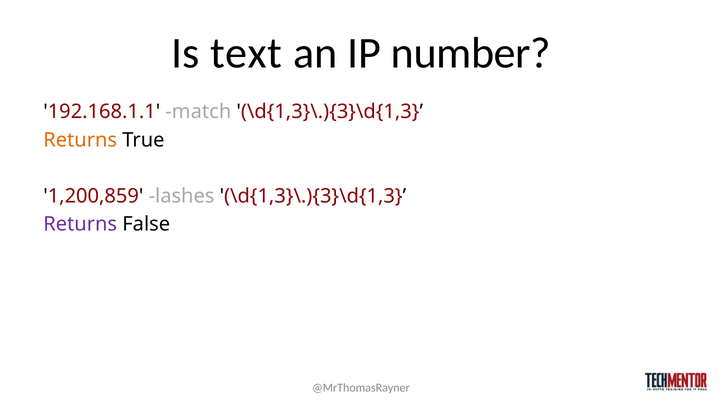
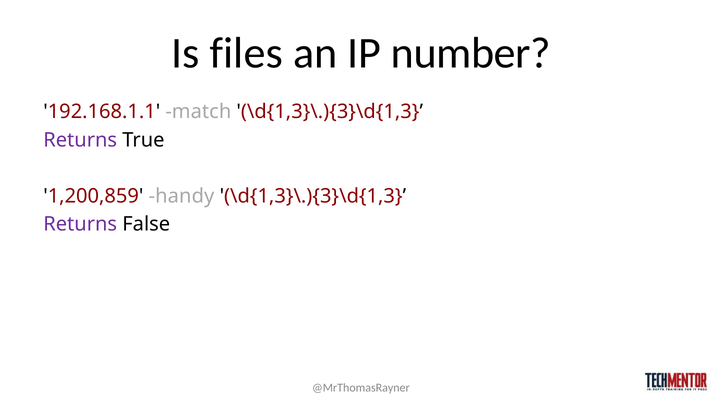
text: text -> files (246, 53)
Returns colour: orange -> purple (80, 140)
lashes: lashes -> handy (181, 196)
